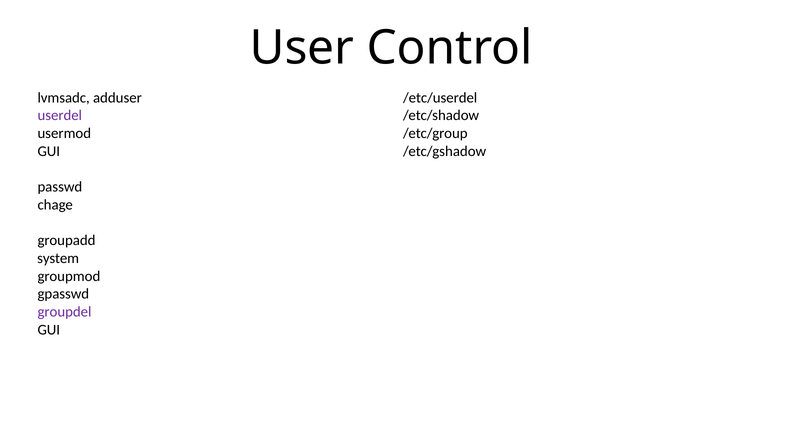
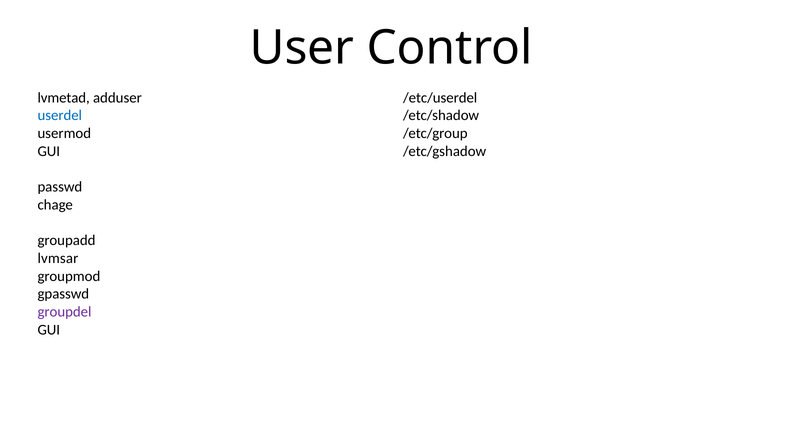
lvmsadc: lvmsadc -> lvmetad (64, 98)
userdel colour: purple -> blue (60, 115)
system: system -> lvmsar (58, 258)
